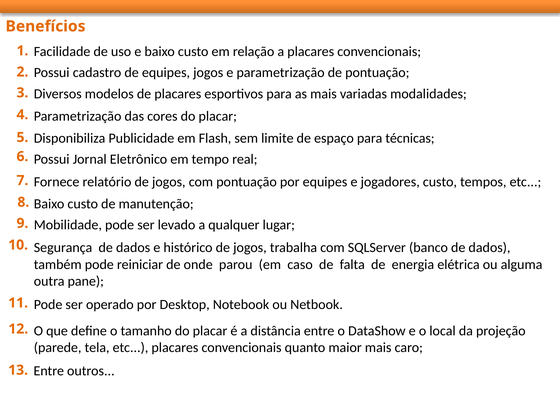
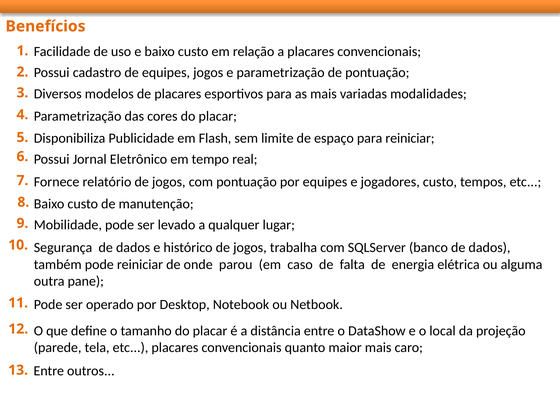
para técnicas: técnicas -> reiniciar (410, 138)
